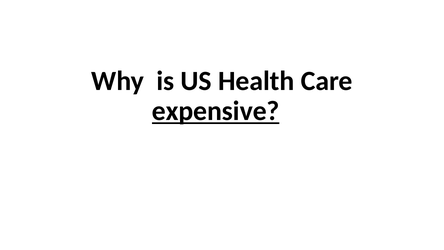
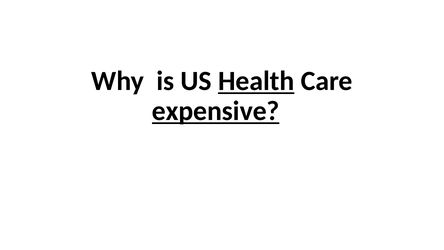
Health underline: none -> present (256, 81)
